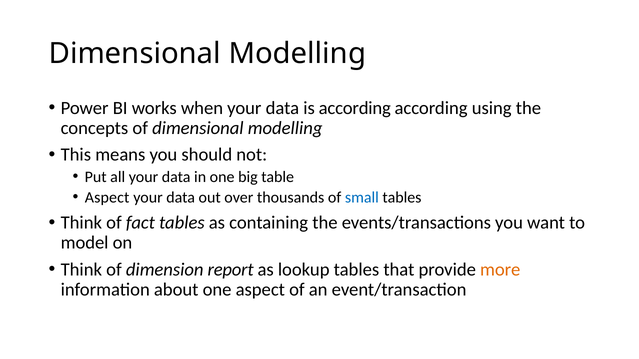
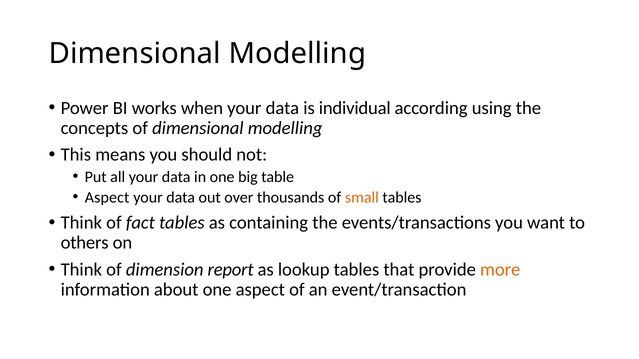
is according: according -> individual (355, 108)
small colour: blue -> orange (362, 198)
model: model -> others (85, 243)
